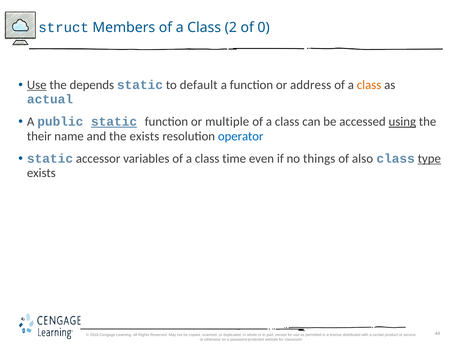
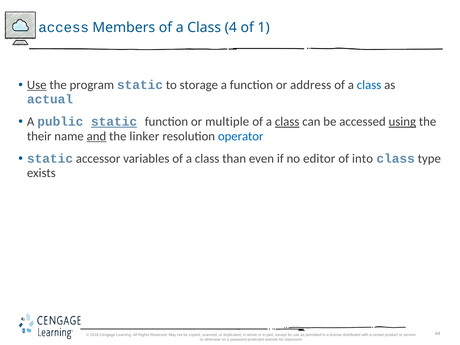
struct: struct -> access (64, 28)
2: 2 -> 4 (231, 28)
0: 0 -> 1 (264, 28)
depends: depends -> program (92, 85)
default: default -> storage (199, 85)
class colour: orange -> blue (369, 85)
class underline: none -> present (287, 122)
and underline: none -> present (96, 136)
the exists: exists -> linker (144, 136)
time: time -> than (234, 158)
things: things -> editor (319, 158)
also: also -> into (363, 158)
type underline: present -> none (429, 158)
